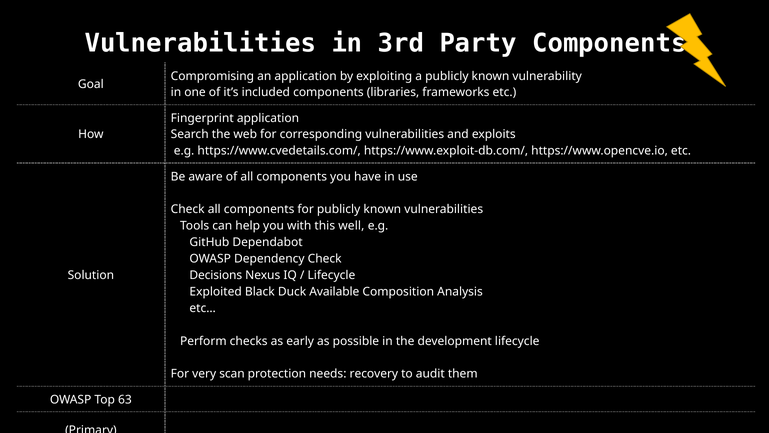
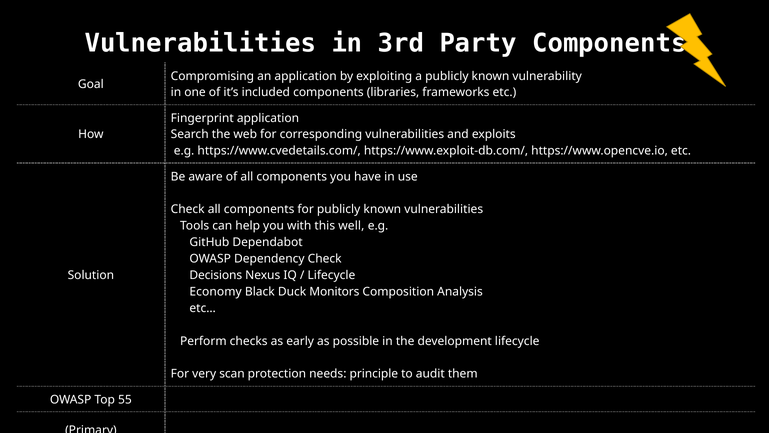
Exploited: Exploited -> Economy (216, 291)
Available: Available -> Monitors (334, 291)
needs recovery: recovery -> principle (374, 374)
63: 63 -> 55 (125, 399)
